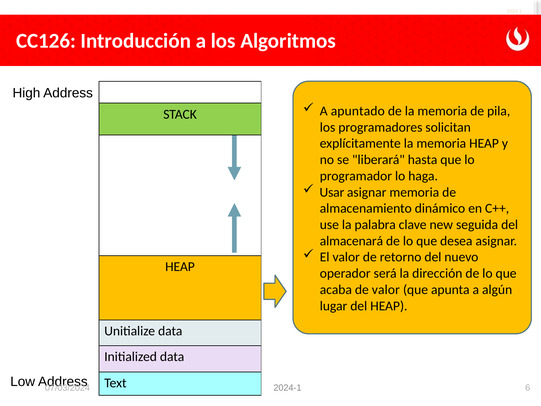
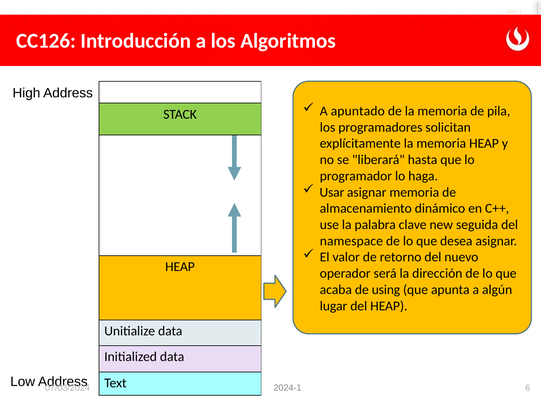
almacenará: almacenará -> namespace (351, 241)
de valor: valor -> using (386, 289)
